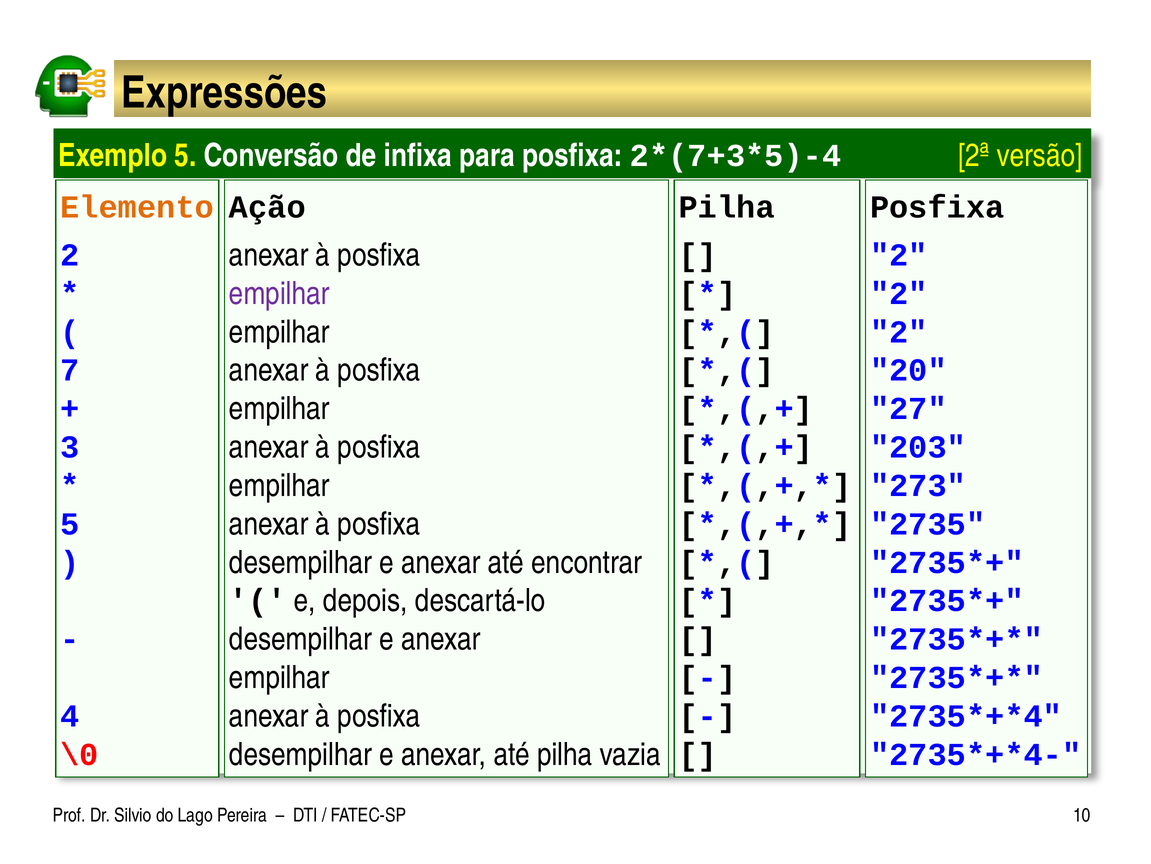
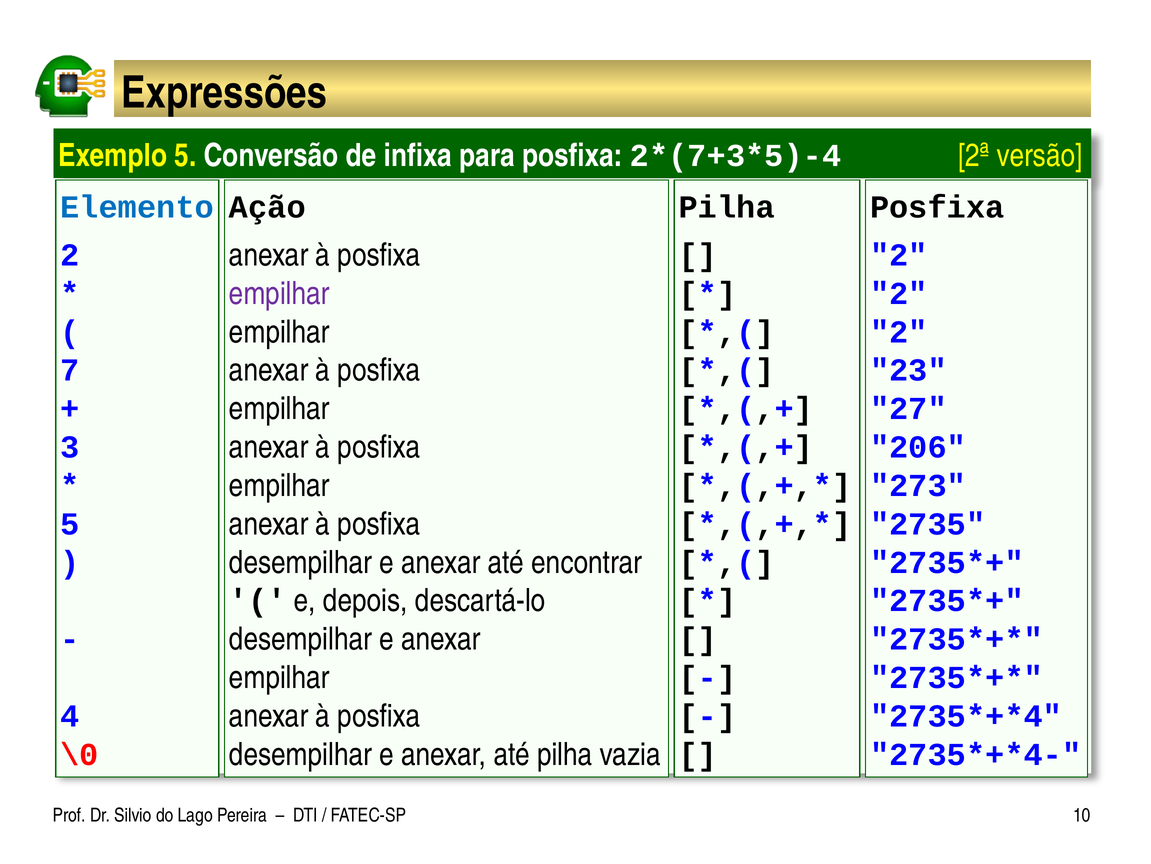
Elemento colour: orange -> blue (137, 207)
20: 20 -> 23 (908, 370)
203: 203 -> 206 (918, 447)
